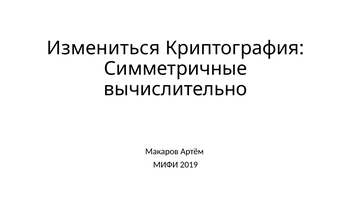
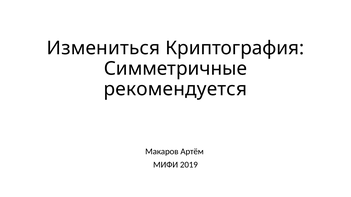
вычислительно: вычислительно -> рекомендуется (175, 89)
